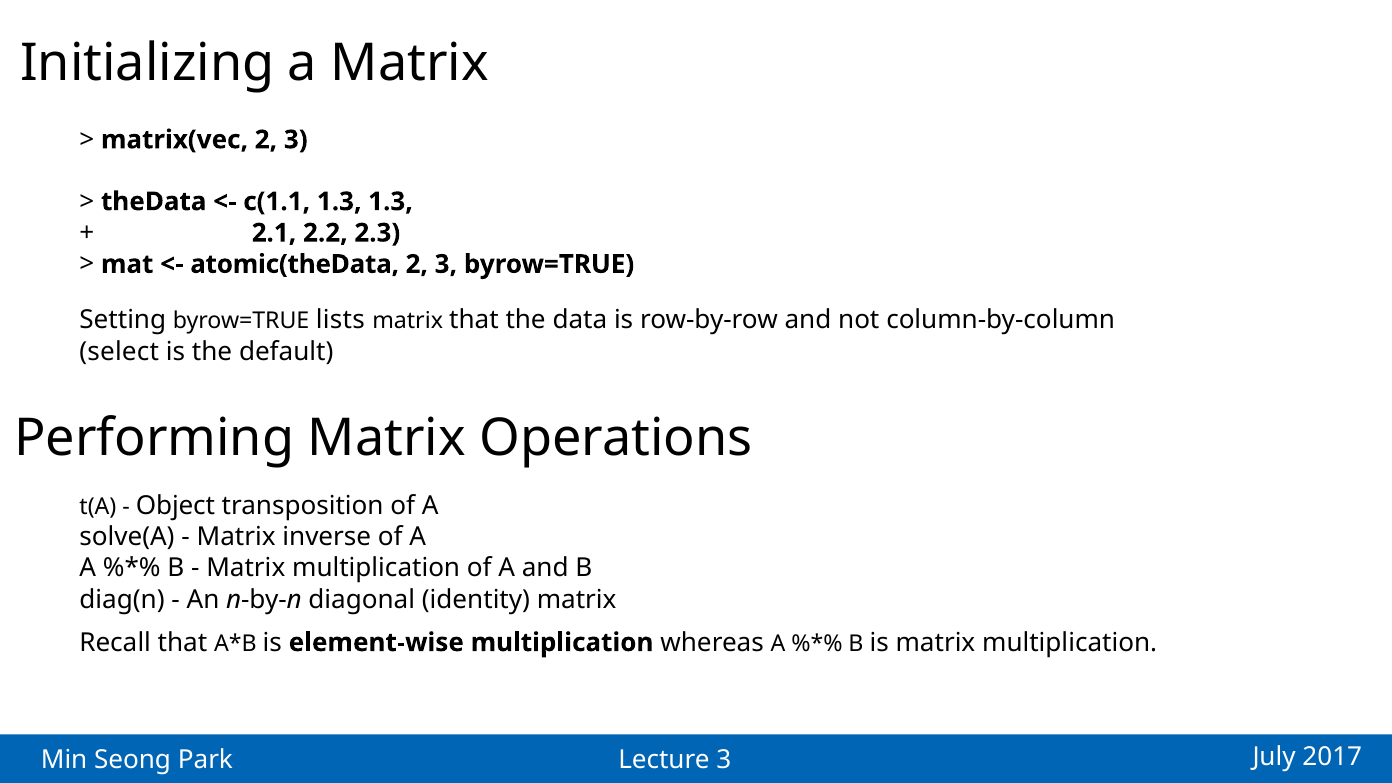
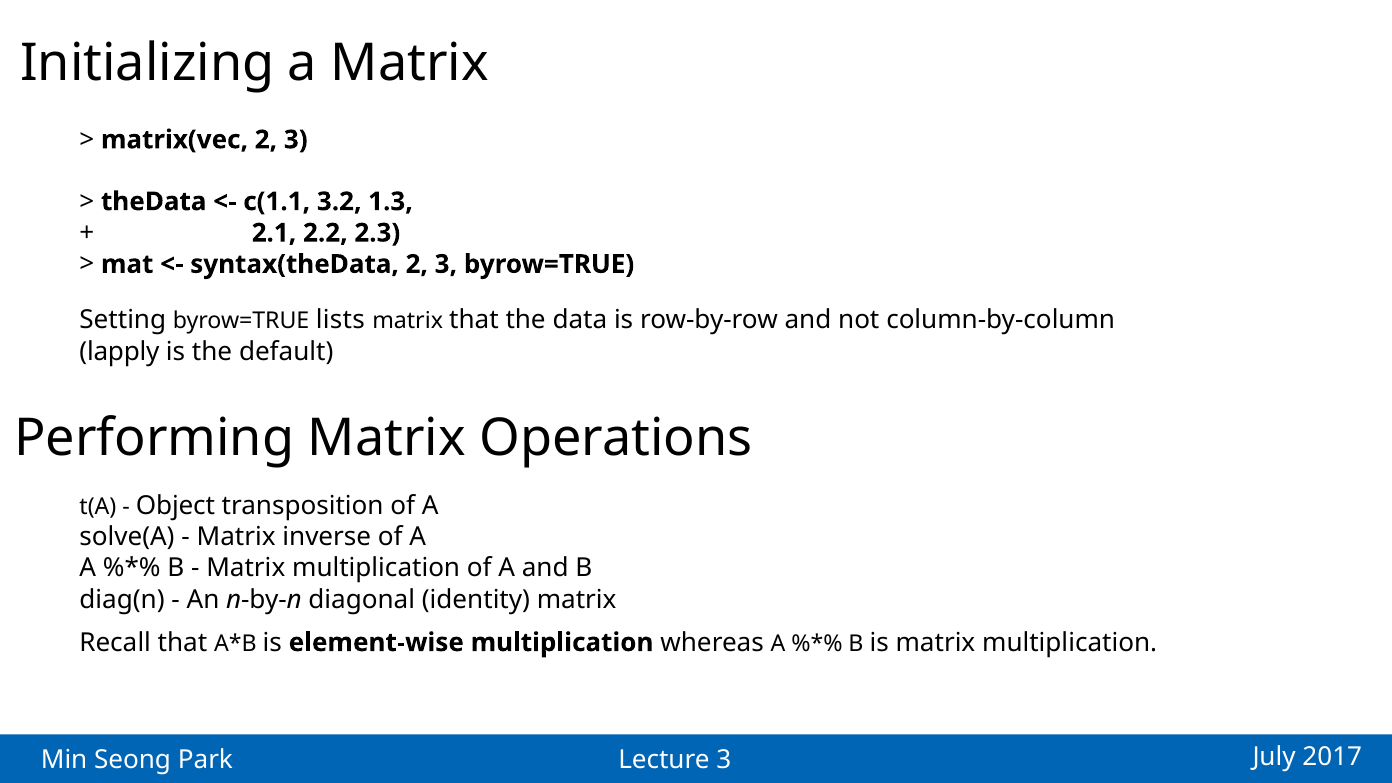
c(1.1 1.3: 1.3 -> 3.2 (339, 202)
atomic(theData: atomic(theData -> syntax(theData (295, 264)
select: select -> lapply (119, 351)
